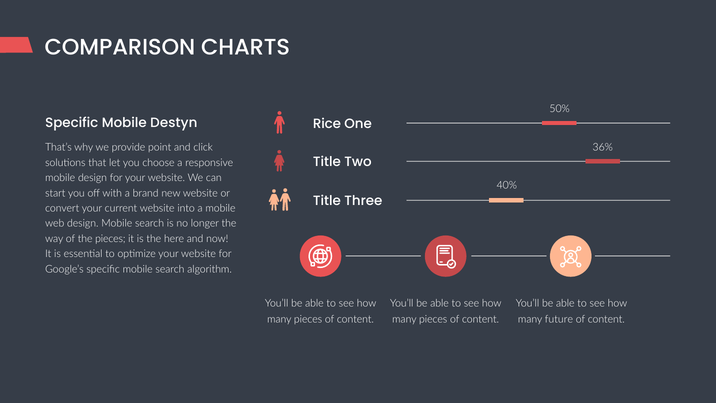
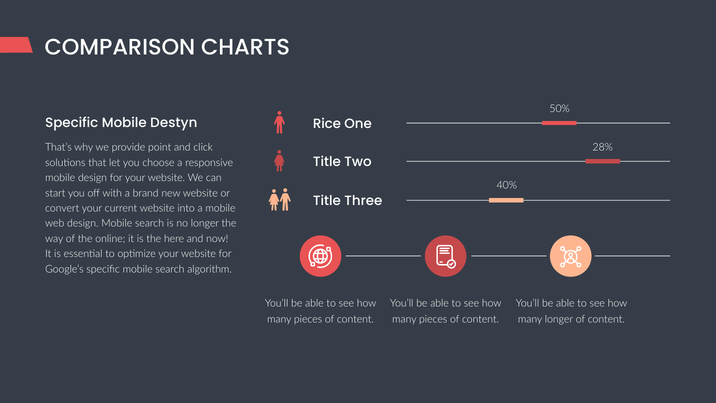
36%: 36% -> 28% (603, 147)
the pieces: pieces -> online (110, 239)
many future: future -> longer (559, 319)
